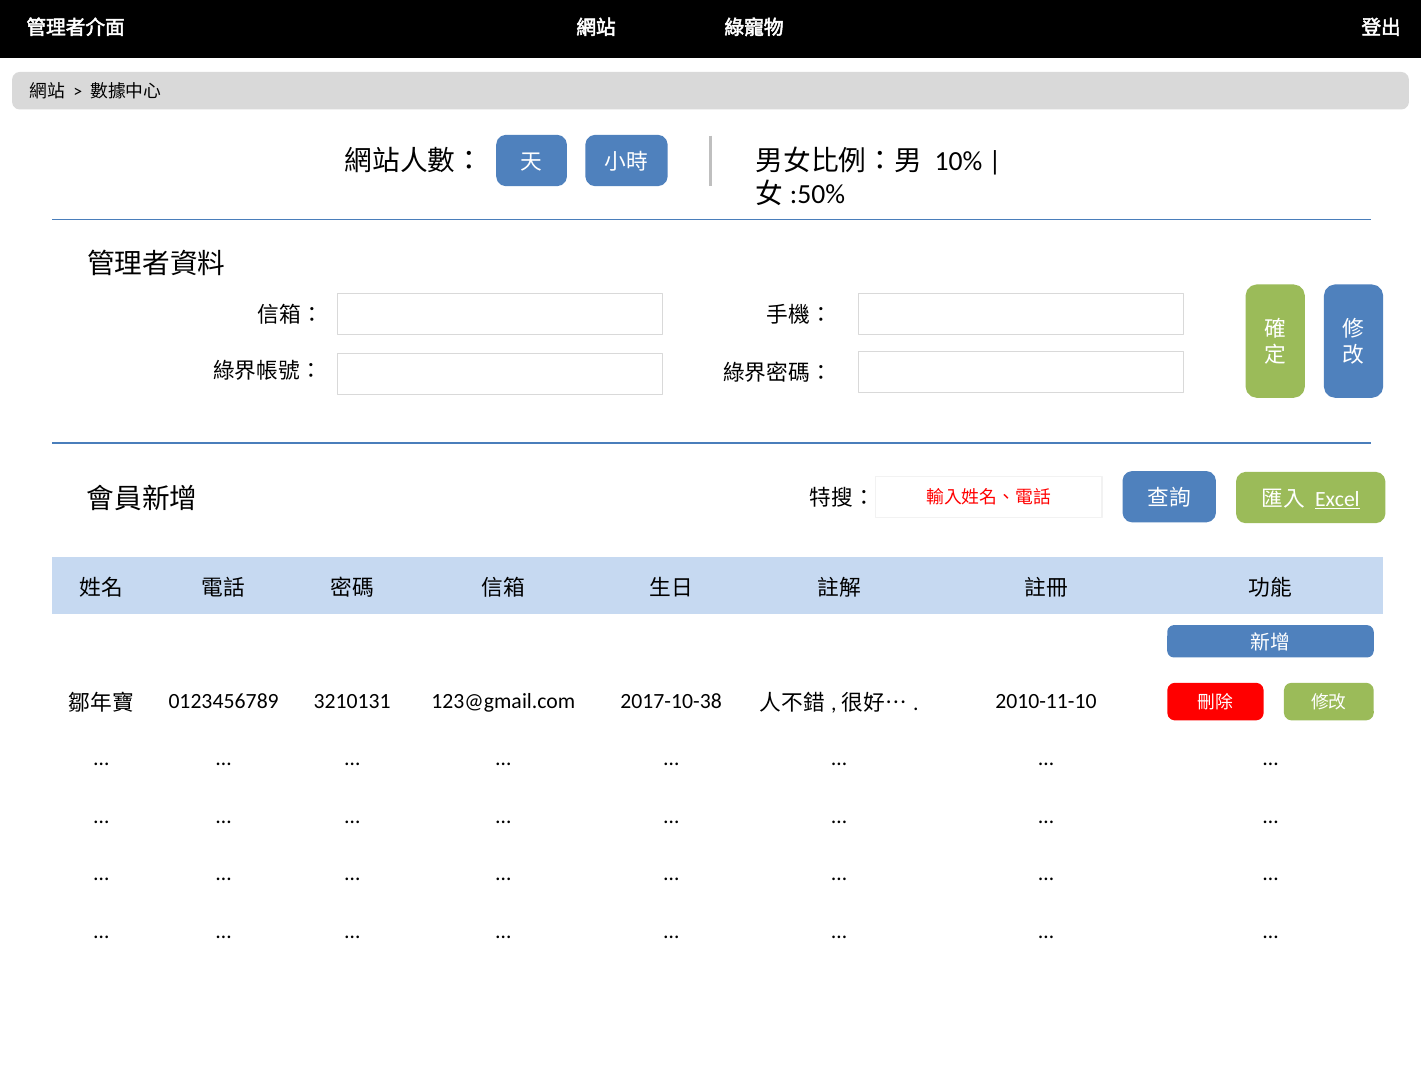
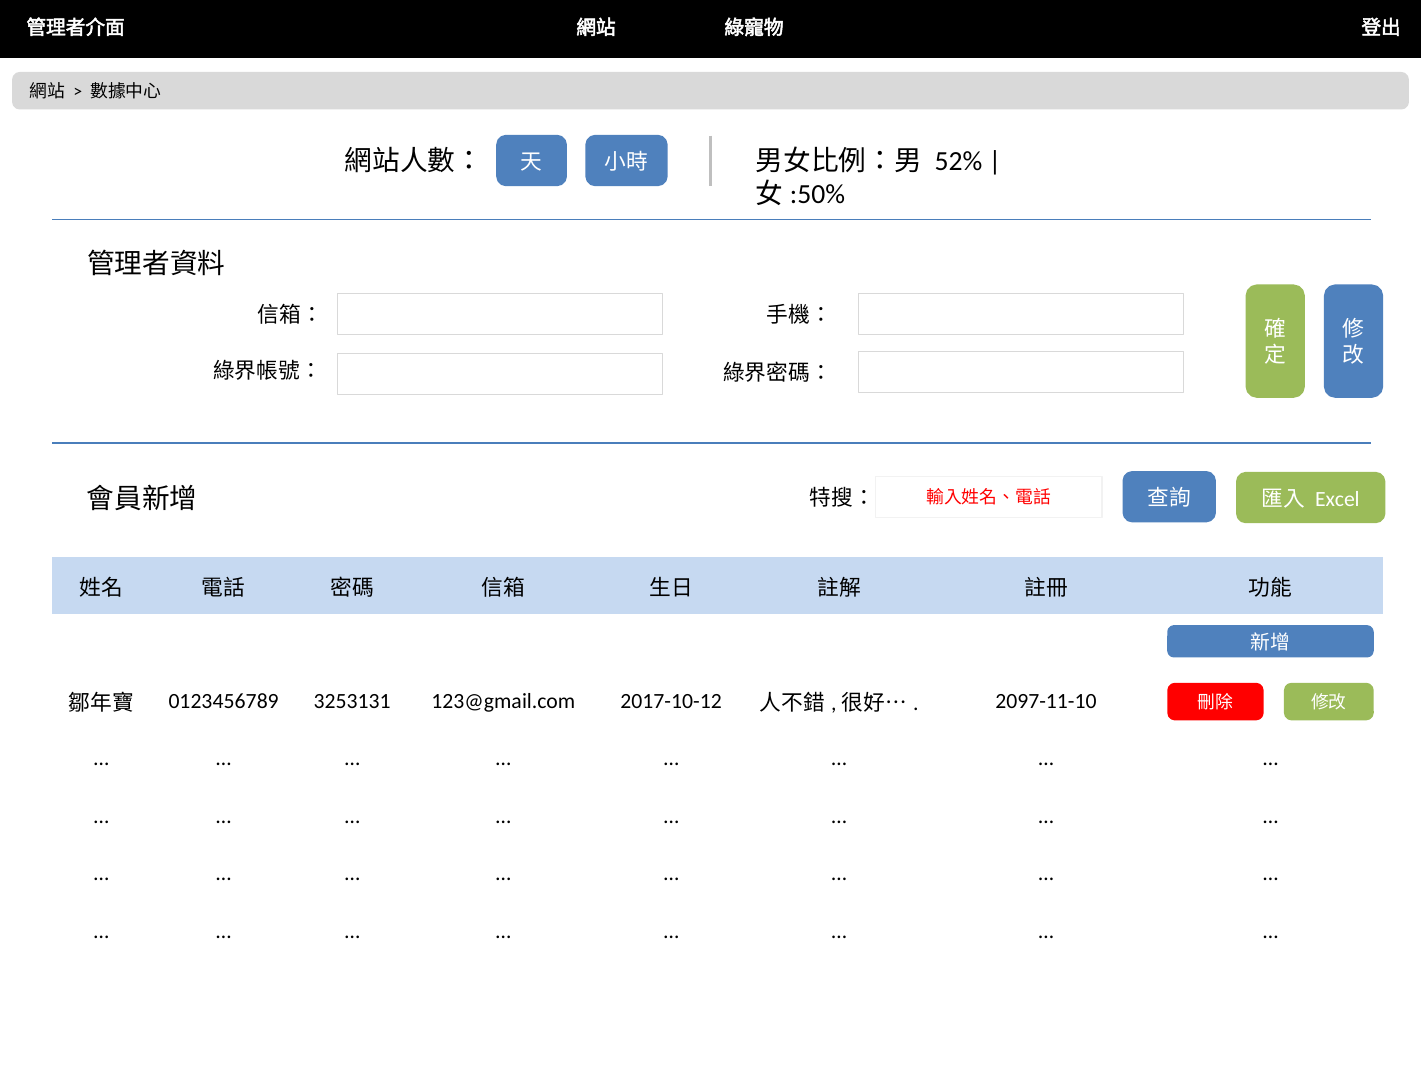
10%: 10% -> 52% (959, 162)
Excel underline: present -> none (1337, 499)
3210131: 3210131 -> 3253131 (352, 702)
2017-10-38: 2017-10-38 -> 2017-10-12 (671, 702)
2010-11-10: 2010-11-10 -> 2097-11-10 (1046, 702)
